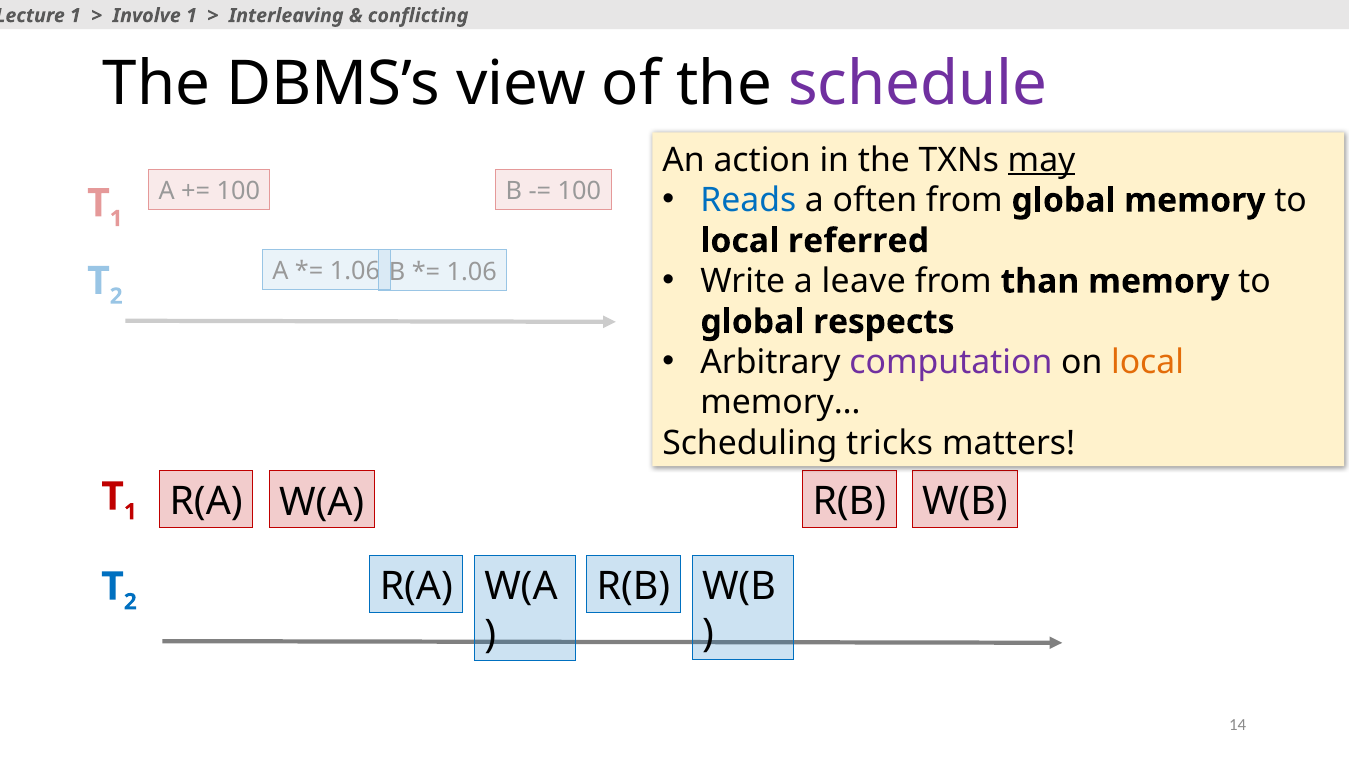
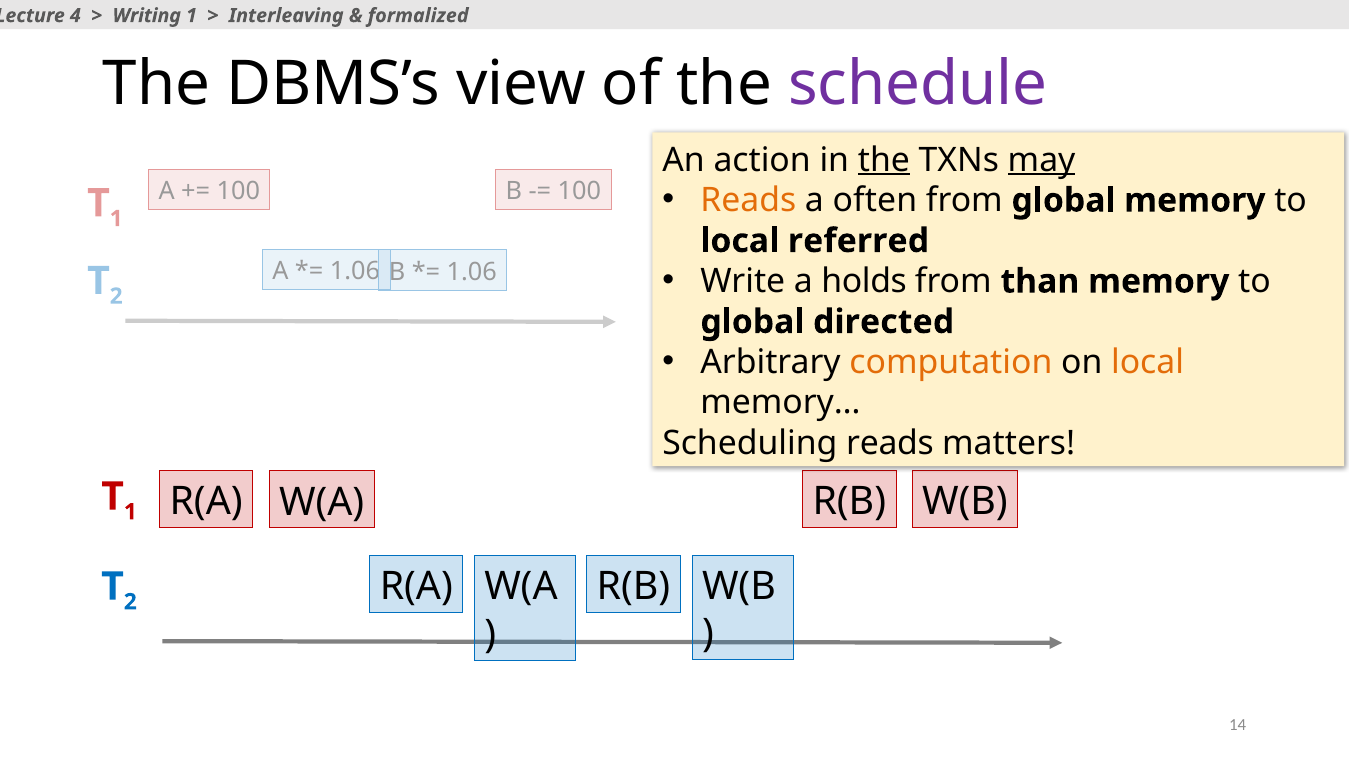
1: 1 -> 4 (75, 16)
Involve: Involve -> Writing (147, 16)
conflicting: conflicting -> formalized (418, 16)
the underline: none -> present (884, 160)
Reads colour: blue -> orange (748, 200)
leave: leave -> holds (864, 281)
respects: respects -> directed (884, 322)
computation colour: purple -> orange (951, 362)
Scheduling tricks: tricks -> reads (890, 443)
